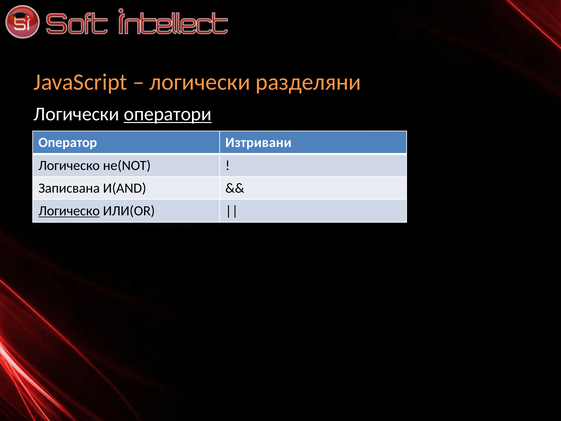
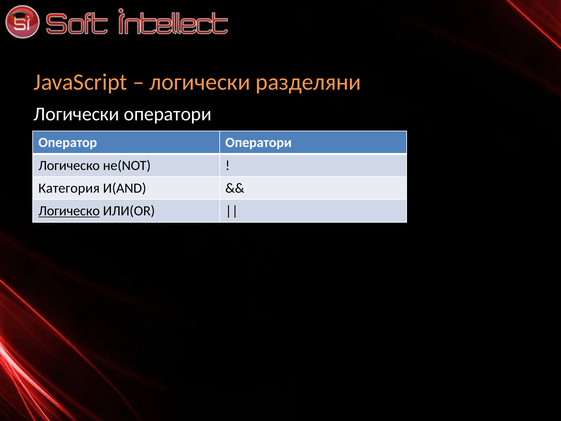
оператори underline: present -> none (168, 114)
Оператор Изтривани: Изтривани -> Оператори (259, 143)
Записвана: Записвана -> Категория (69, 188)
